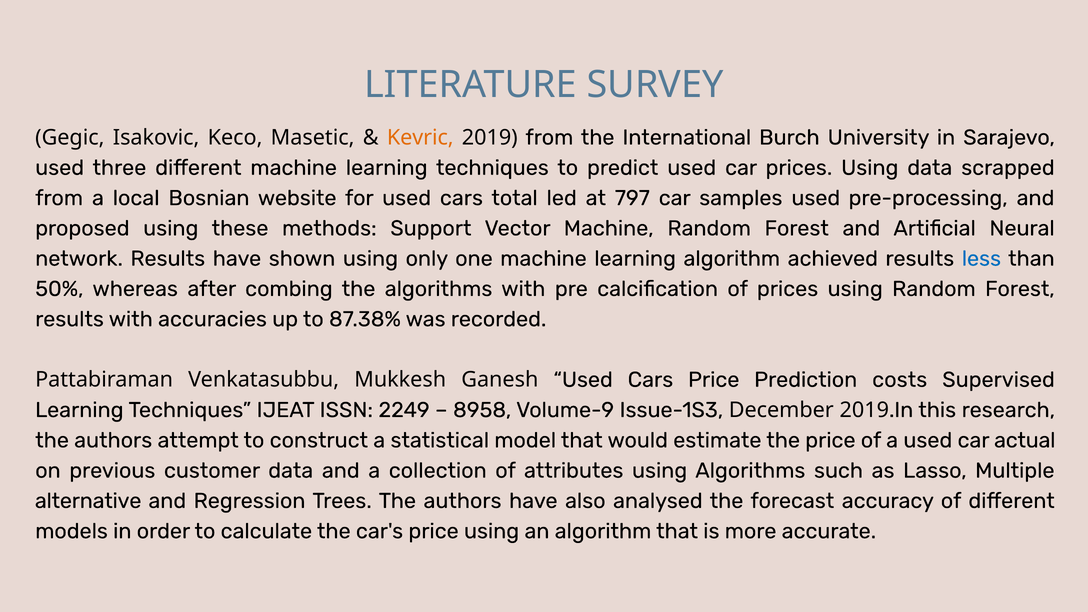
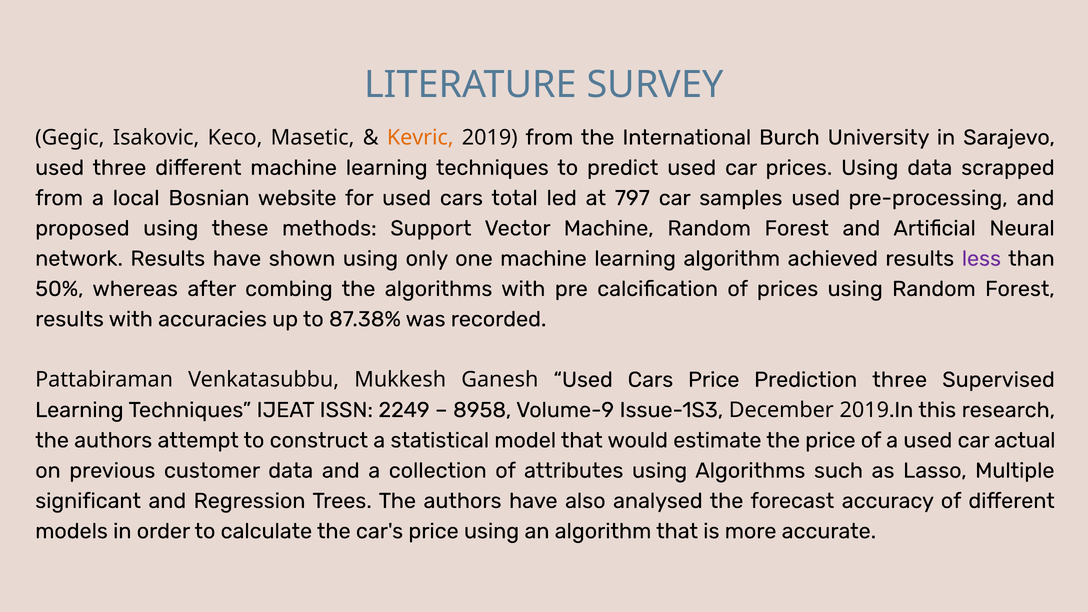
less colour: blue -> purple (981, 259)
Prediction costs: costs -> three (900, 380)
alternative: alternative -> significant (88, 501)
